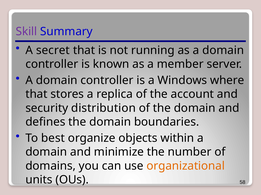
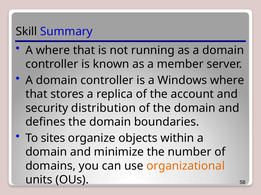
Skill colour: purple -> black (26, 32)
A secret: secret -> where (53, 50)
best: best -> sites (53, 139)
